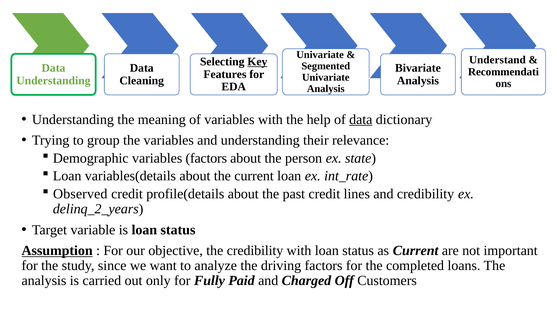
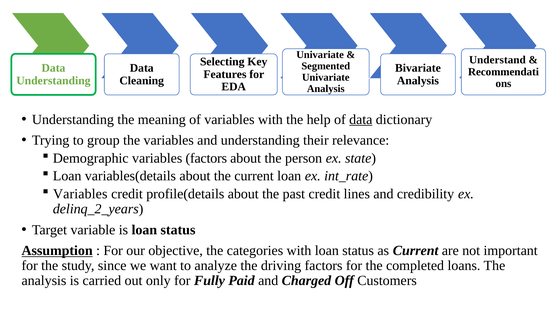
Key underline: present -> none (257, 62)
Observed: Observed -> Variables (80, 194)
the credibility: credibility -> categories (255, 251)
